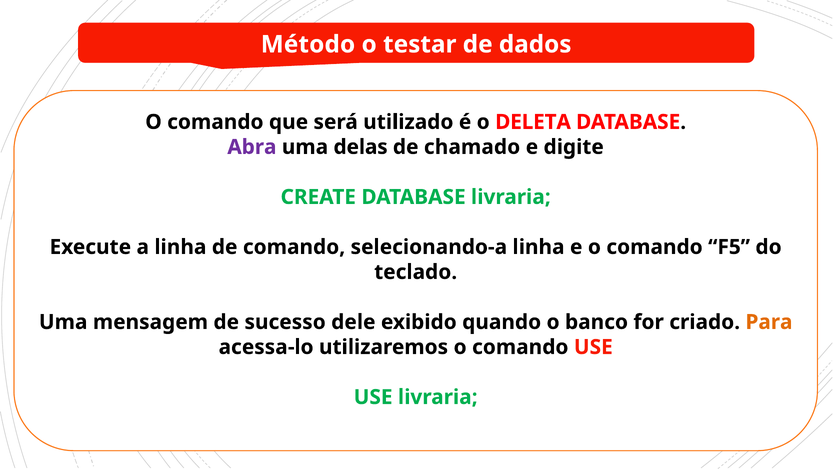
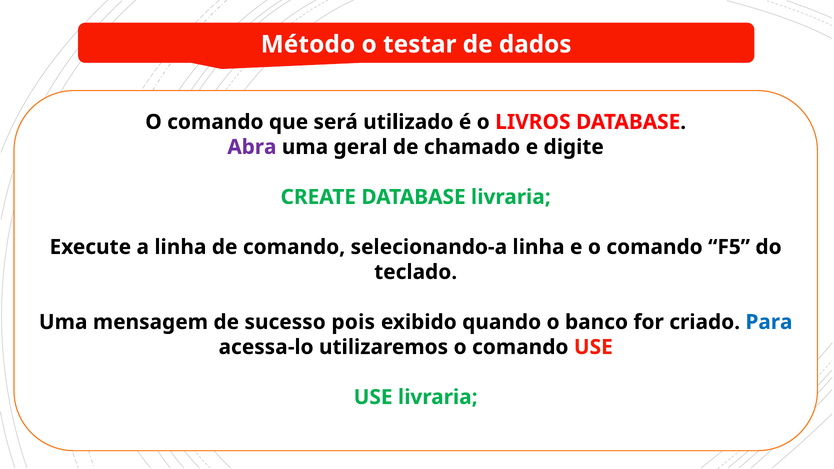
DELETA: DELETA -> LIVROS (533, 122)
delas: delas -> geral (360, 147)
dele: dele -> pois (353, 322)
Para colour: orange -> blue (769, 322)
